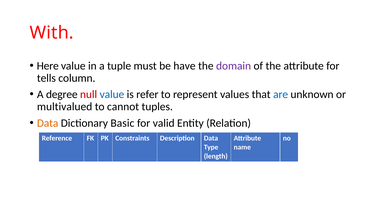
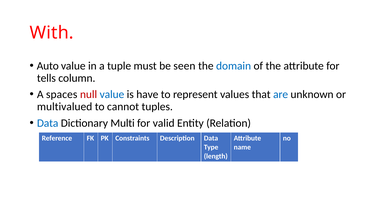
Here: Here -> Auto (48, 66)
have: have -> seen (184, 66)
domain colour: purple -> blue (234, 66)
degree: degree -> spaces (62, 94)
refer: refer -> have (147, 94)
Data colour: orange -> blue (48, 123)
Basic: Basic -> Multi (123, 123)
